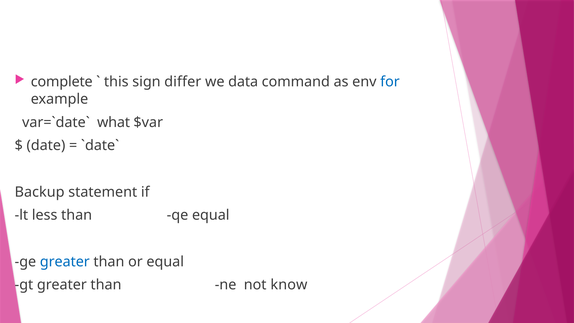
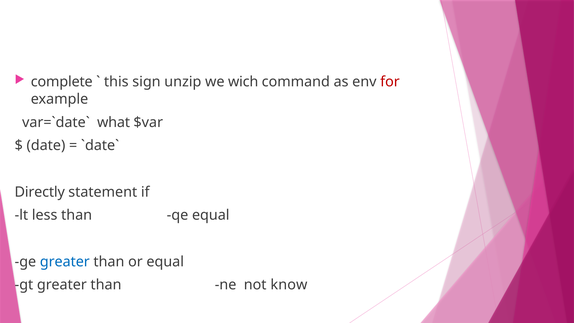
differ: differ -> unzip (183, 82)
data: data -> wich (243, 82)
for colour: blue -> red (390, 82)
Backup: Backup -> Directly (40, 192)
